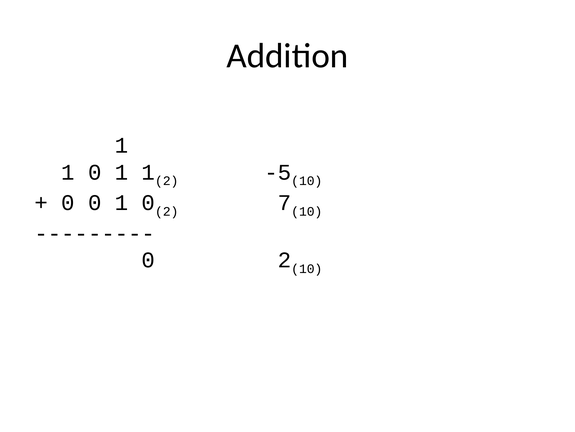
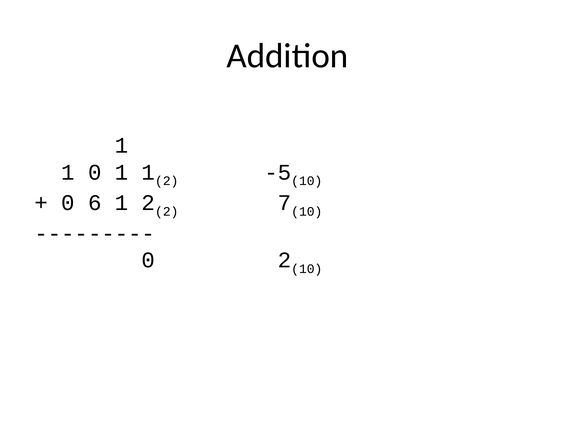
0 0: 0 -> 6 (95, 202)
0: 0 -> 2 (148, 202)
